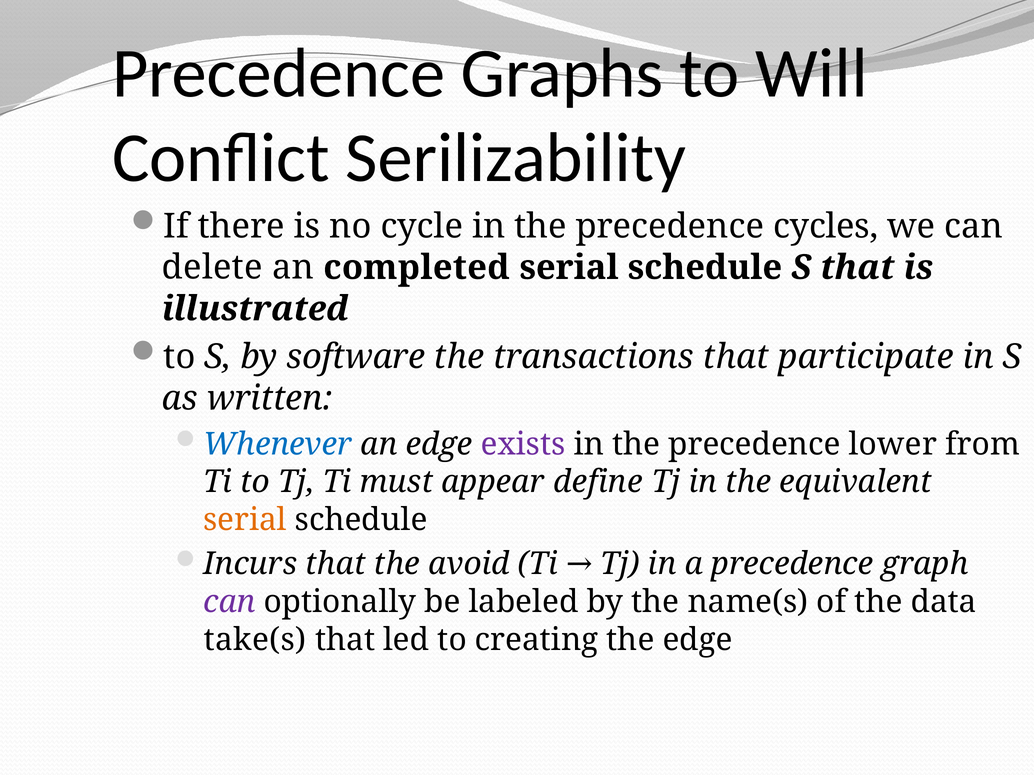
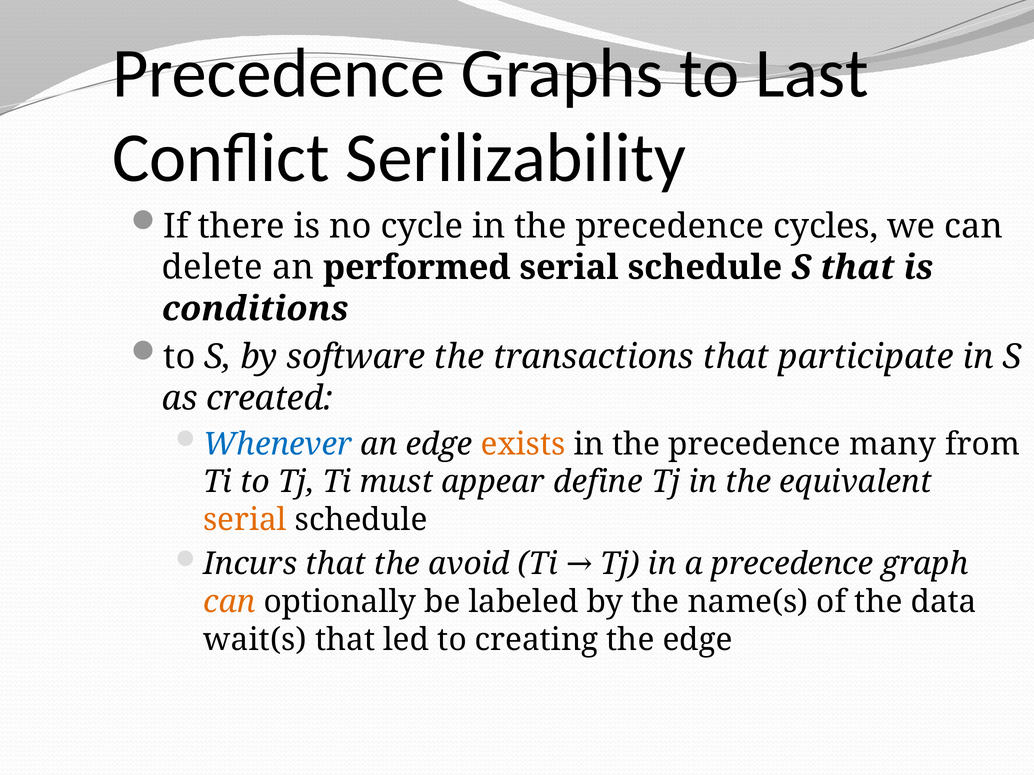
Will: Will -> Last (812, 74)
completed: completed -> performed (417, 268)
illustrated: illustrated -> conditions (255, 309)
written: written -> created (270, 399)
exists colour: purple -> orange (523, 444)
lower: lower -> many (893, 444)
can colour: purple -> orange (229, 602)
take(s: take(s -> wait(s (255, 640)
